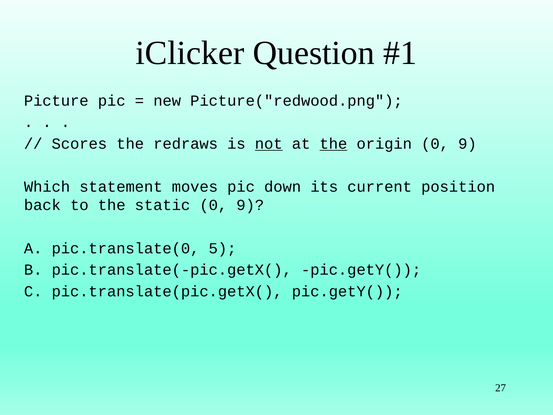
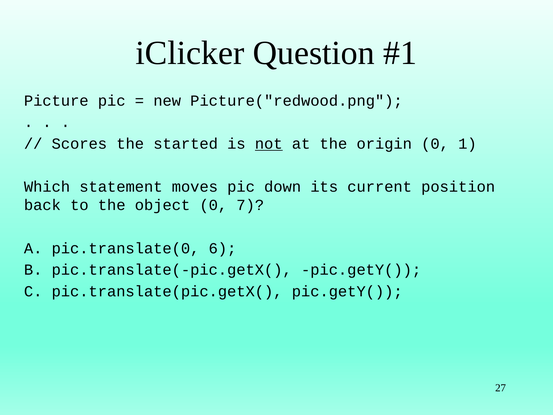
redraws: redraws -> started (186, 144)
the underline: present -> none (333, 144)
origin 0 9: 9 -> 1 (467, 144)
static: static -> object (163, 205)
9: 9 -> 7 (250, 205)
5: 5 -> 6 (223, 248)
